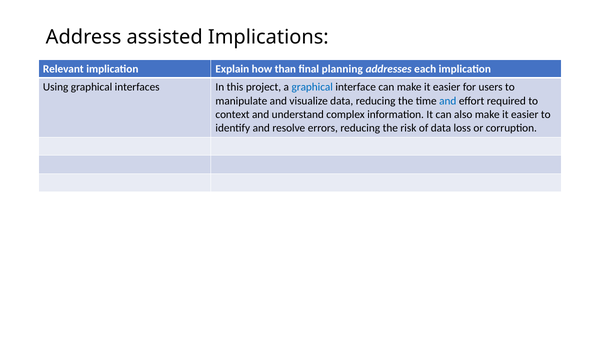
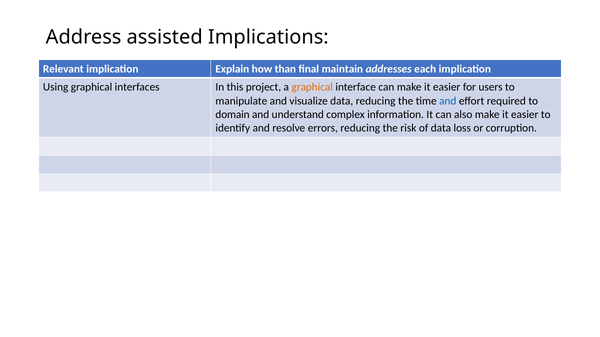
planning: planning -> maintain (342, 69)
graphical colour: blue -> orange (312, 87)
context: context -> domain (233, 115)
